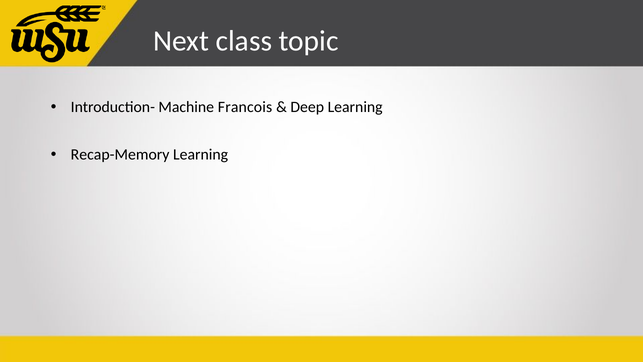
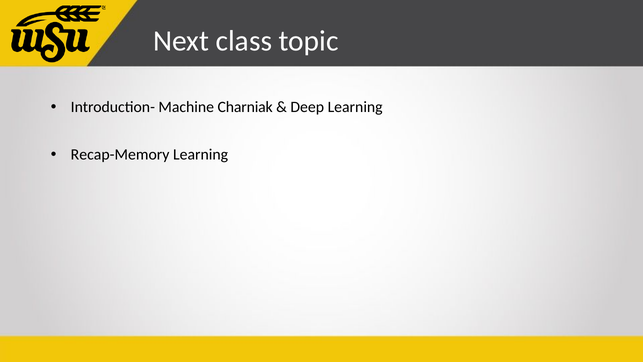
Francois: Francois -> Charniak (245, 107)
